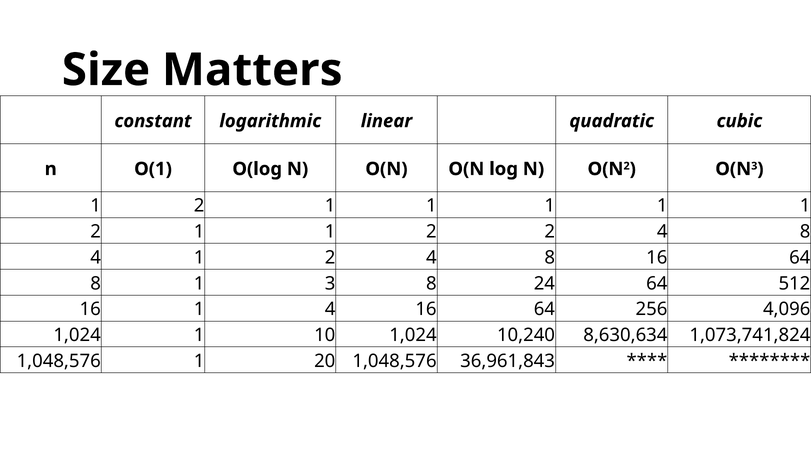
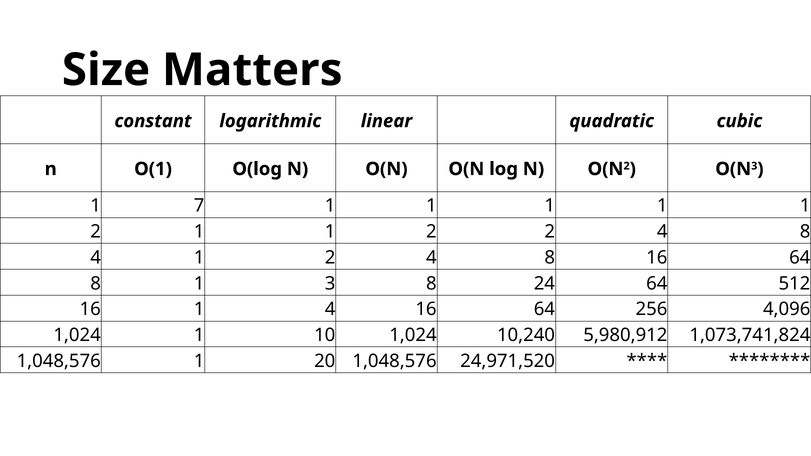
2: 2 -> 7 (199, 206)
8,630,634: 8,630,634 -> 5,980,912 (625, 335)
36,961,843: 36,961,843 -> 24,971,520 (508, 361)
